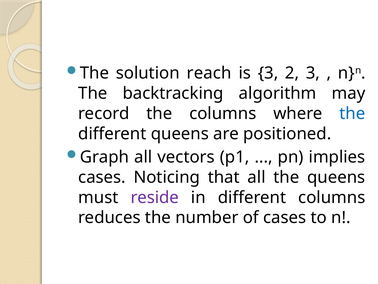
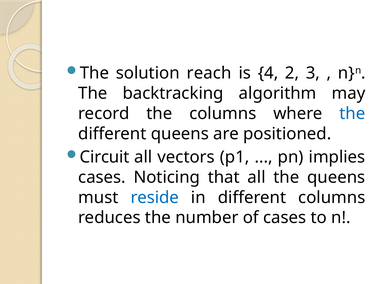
is 3: 3 -> 4 (268, 73)
Graph: Graph -> Circuit (105, 157)
reside colour: purple -> blue (155, 197)
